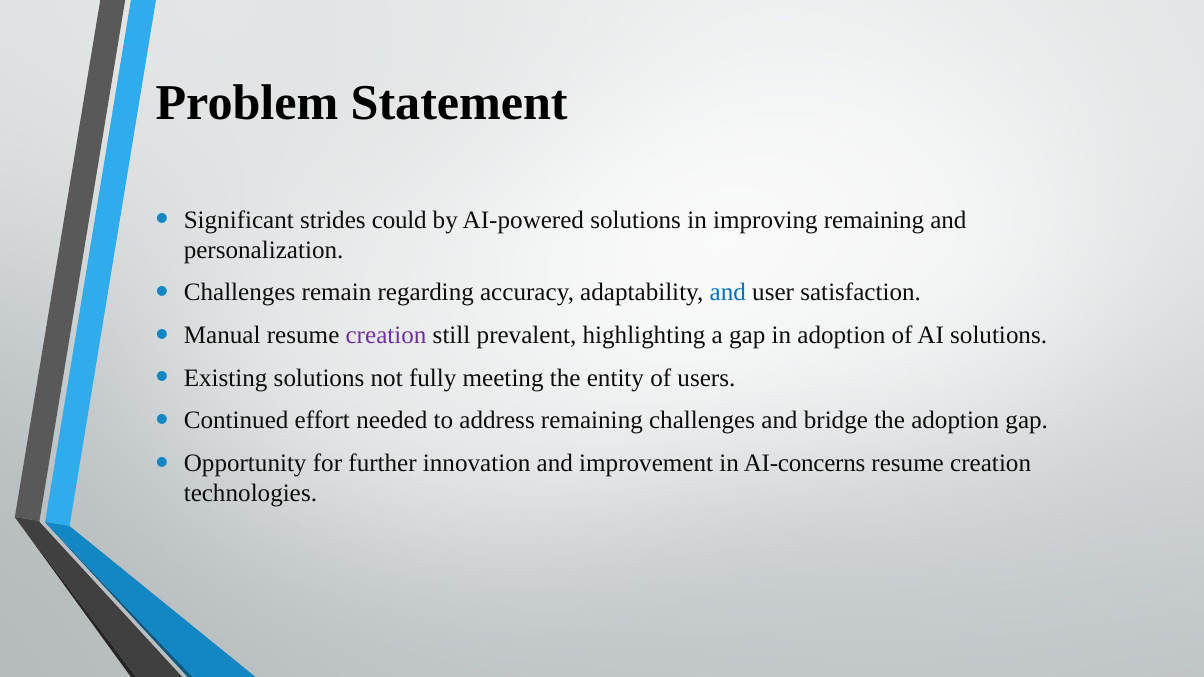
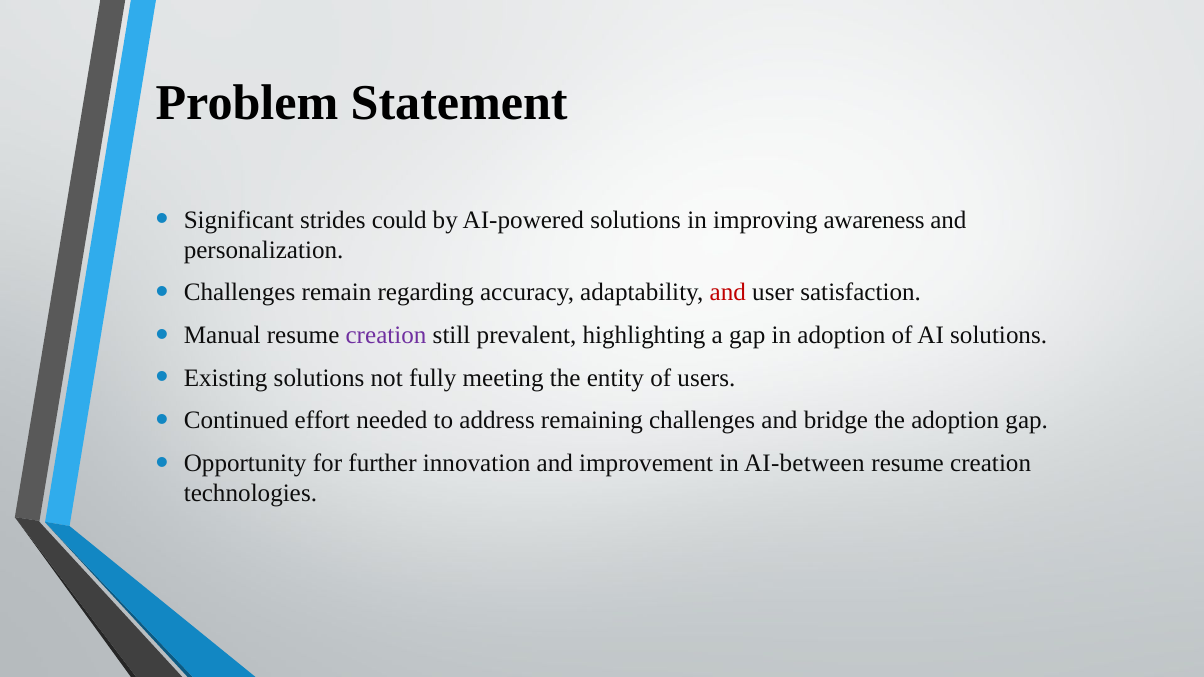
improving remaining: remaining -> awareness (874, 220)
and colour: blue -> red (728, 293)
AI-concerns: AI-concerns -> AI-between (804, 464)
